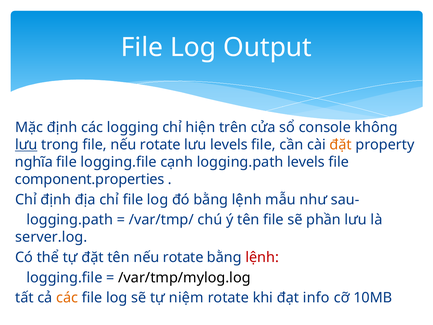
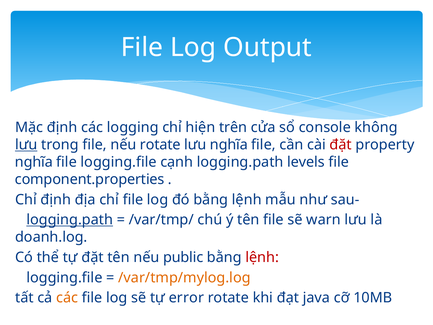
lưu levels: levels -> nghĩa (229, 145)
đặt colour: orange -> red (341, 145)
logging.path underline: none -> present (70, 220)
phần: phần -> warn (324, 220)
server.log: server.log -> doanh.log (51, 237)
tên nếu rotate: rotate -> public (183, 257)
/var/tmp/mylog.log colour: black -> orange (184, 277)
niệm: niệm -> error (186, 298)
info: info -> java (316, 298)
